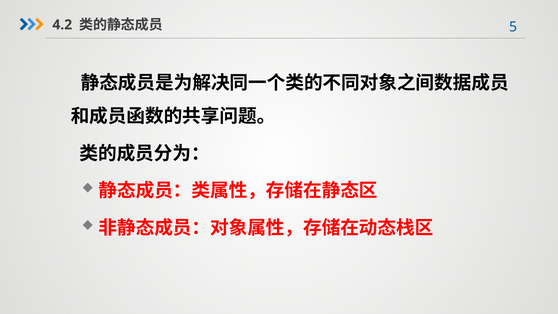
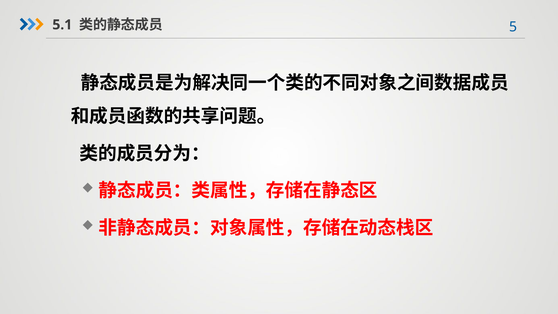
4.2: 4.2 -> 5.1 (62, 25)
